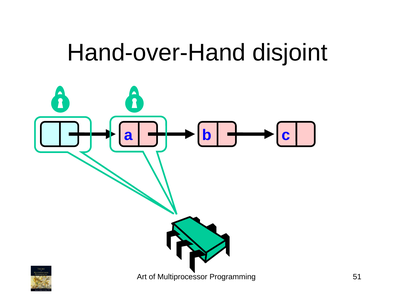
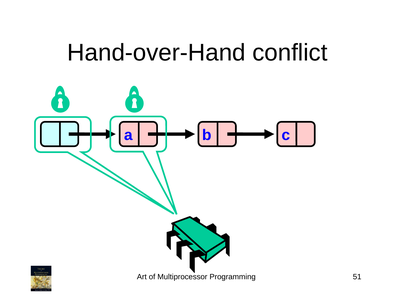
disjoint: disjoint -> conflict (290, 53)
